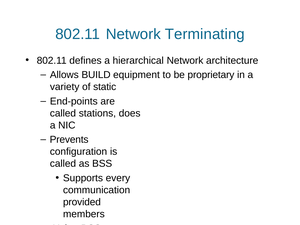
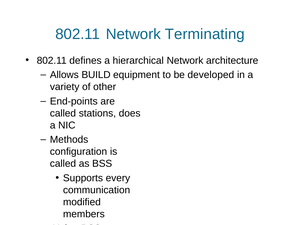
proprietary: proprietary -> developed (211, 75)
static: static -> other (105, 87)
Prevents: Prevents -> Methods (69, 140)
provided: provided -> modified (82, 202)
